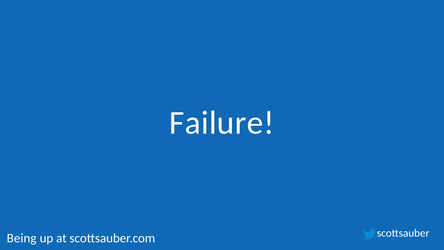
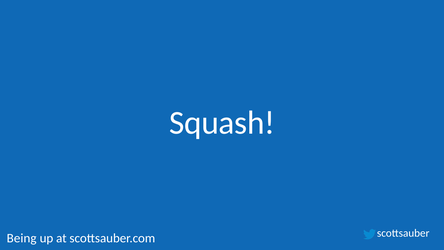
Failure: Failure -> Squash (222, 123)
